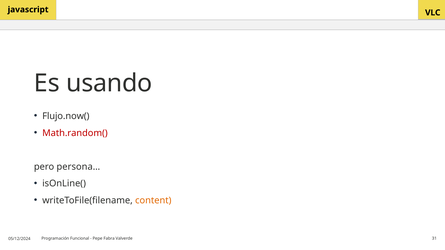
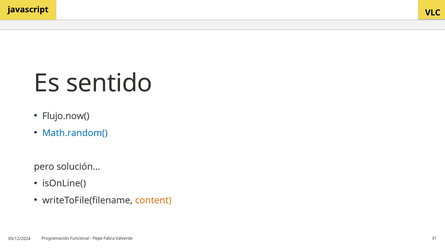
usando: usando -> sentido (109, 83)
Math.random( colour: red -> blue (75, 133)
persona…: persona… -> solución… (78, 167)
